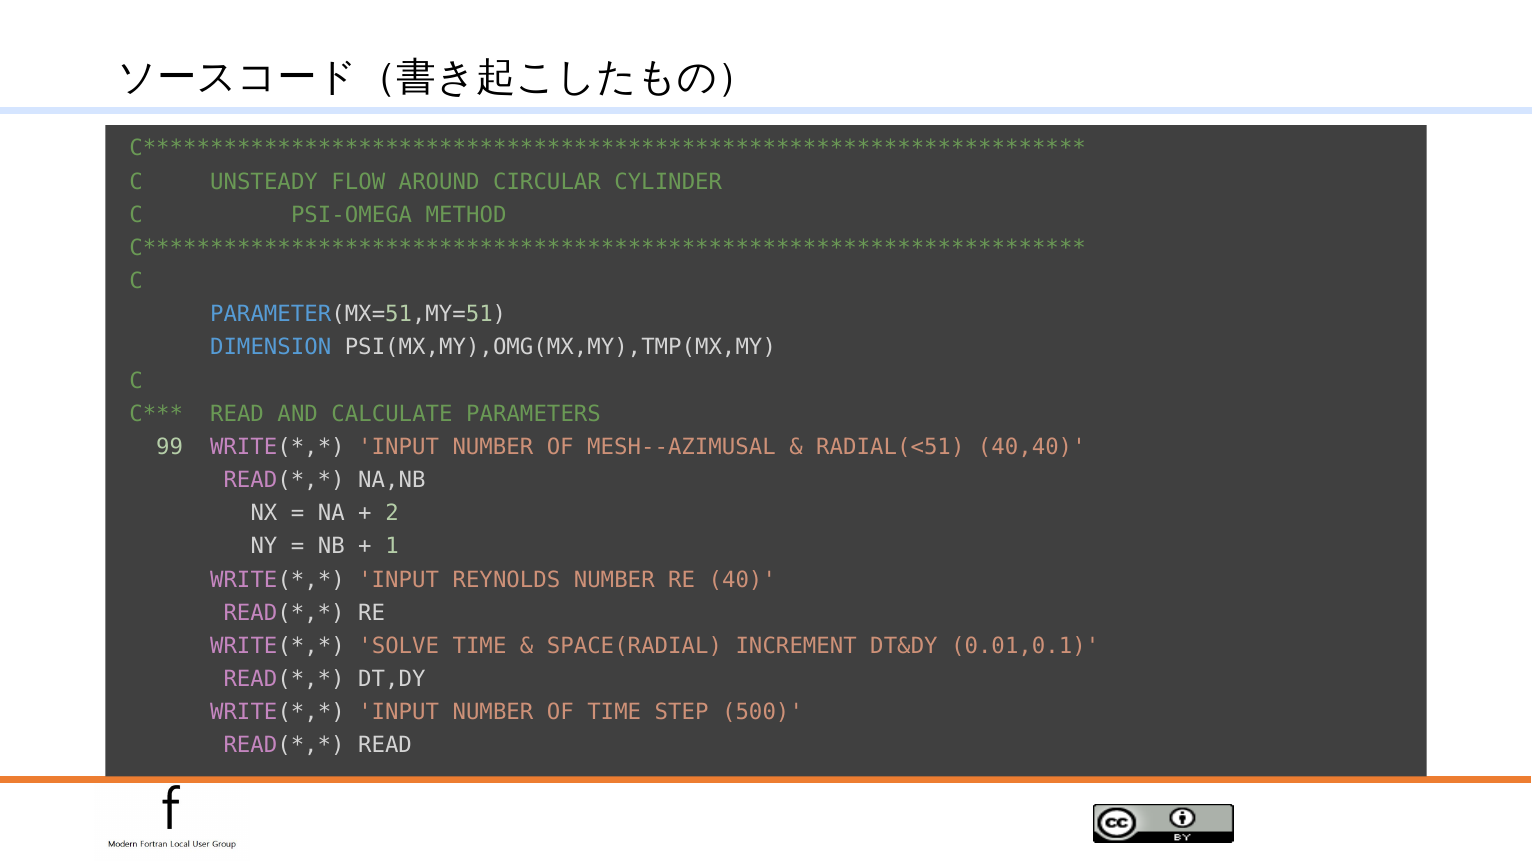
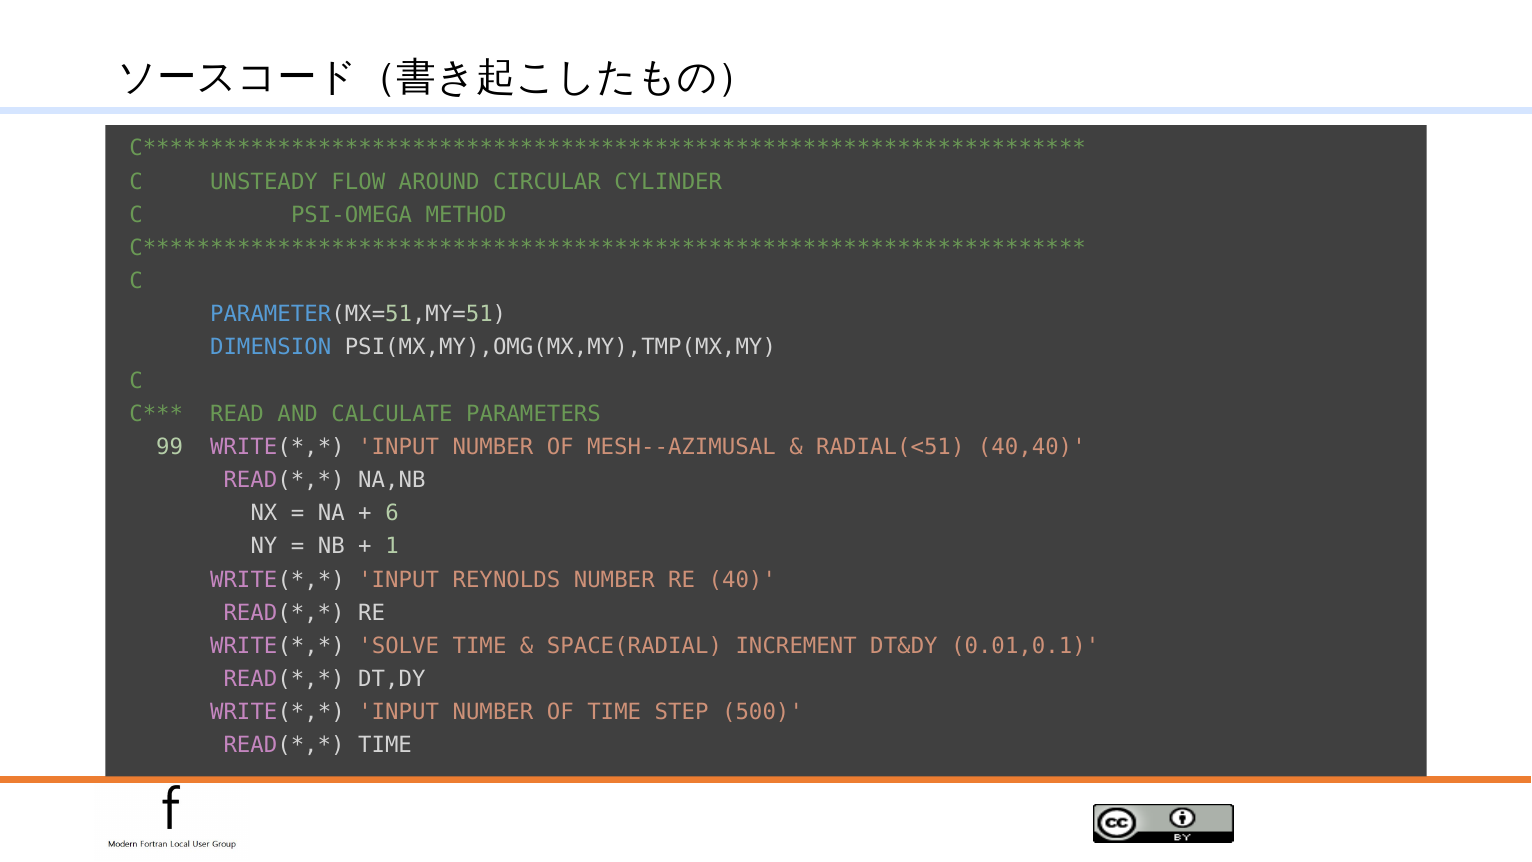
2: 2 -> 6 (392, 513)
READ: READ -> TIME (385, 745)
